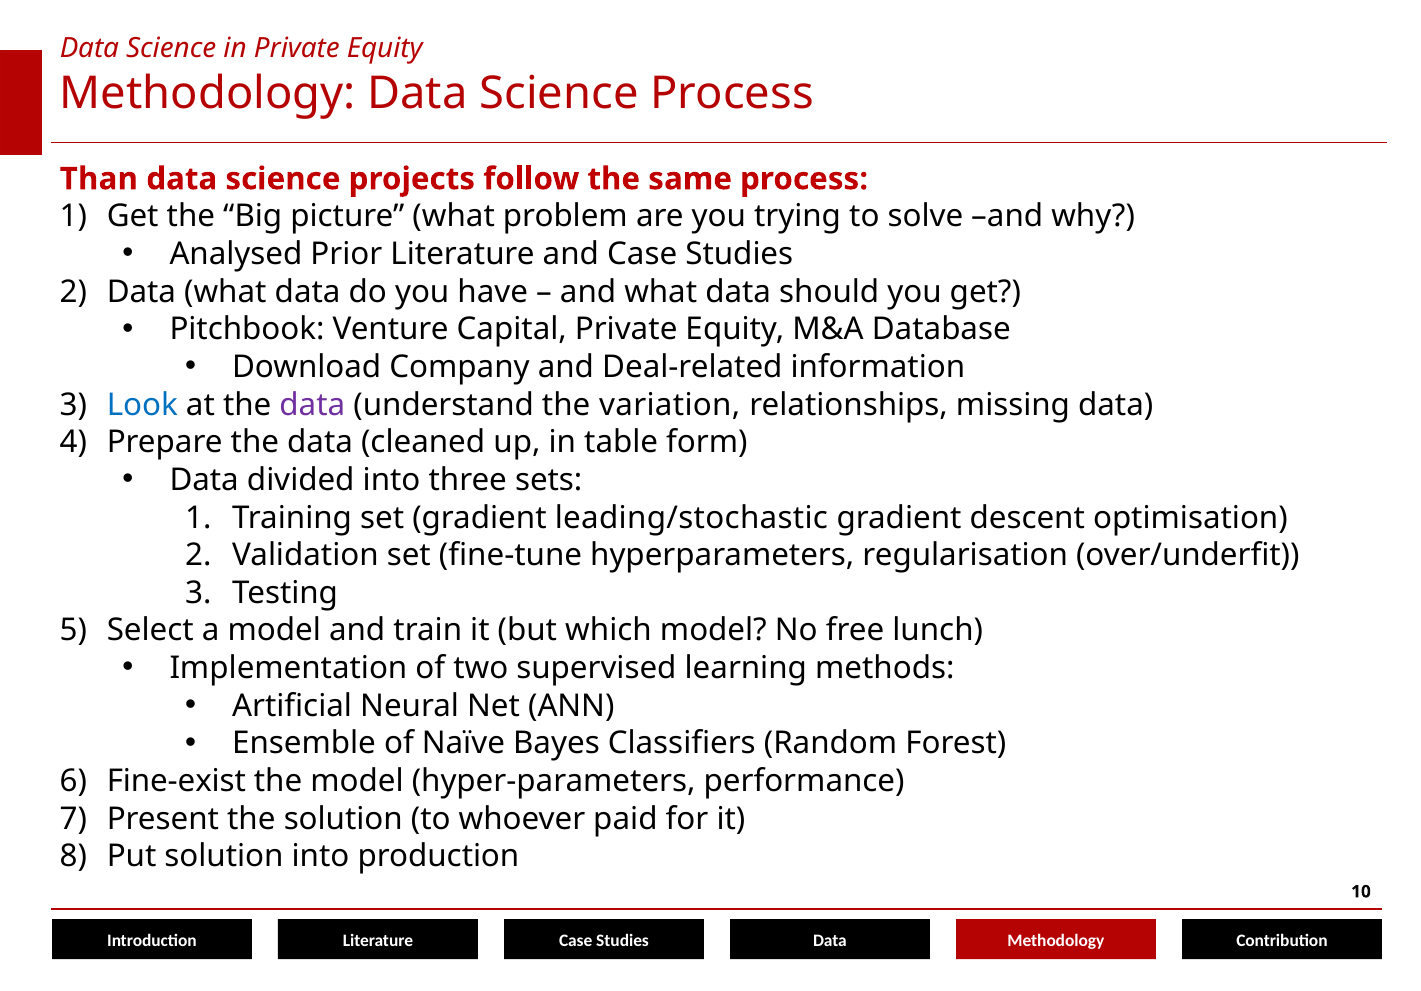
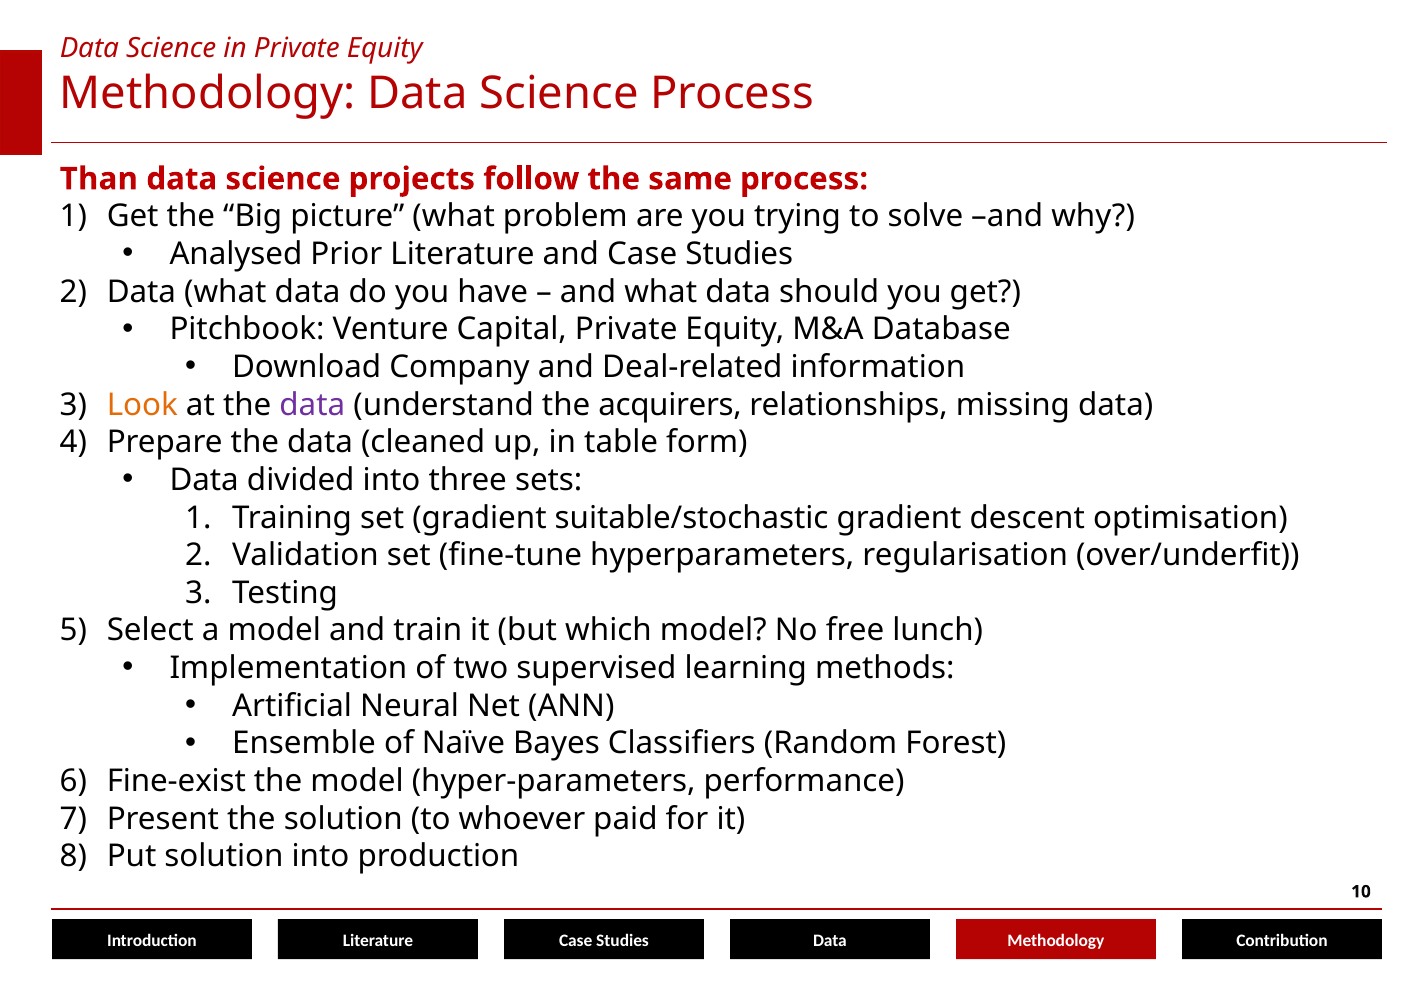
Look colour: blue -> orange (142, 405)
variation: variation -> acquirers (670, 405)
leading/stochastic: leading/stochastic -> suitable/stochastic (692, 518)
